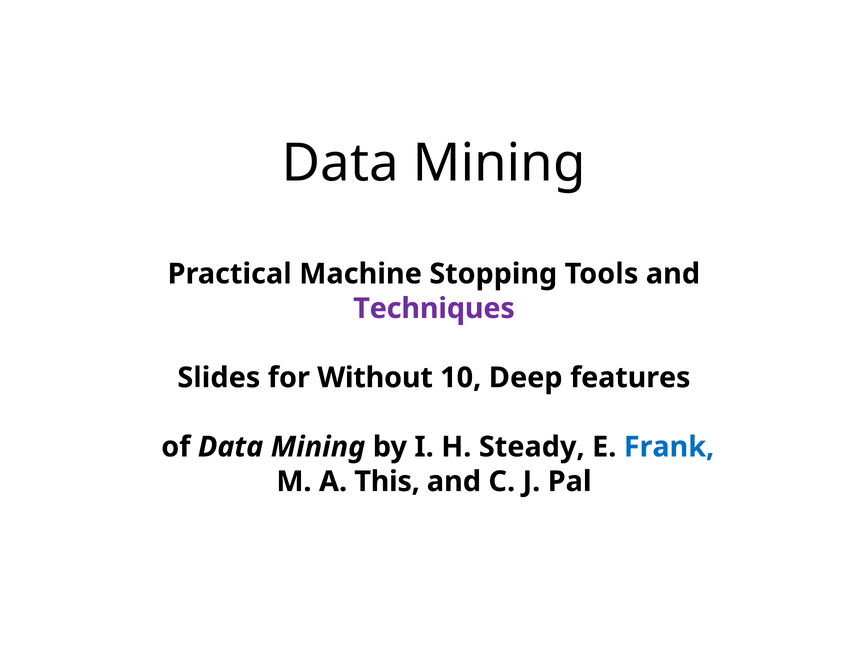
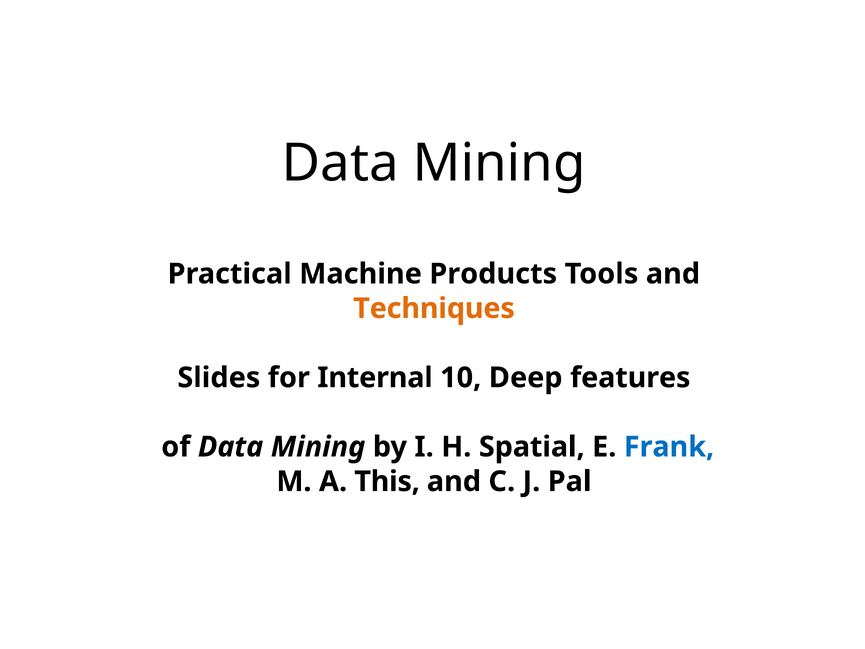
Stopping: Stopping -> Products (493, 274)
Techniques colour: purple -> orange (434, 308)
Without: Without -> Internal (375, 378)
Steady: Steady -> Spatial (532, 447)
